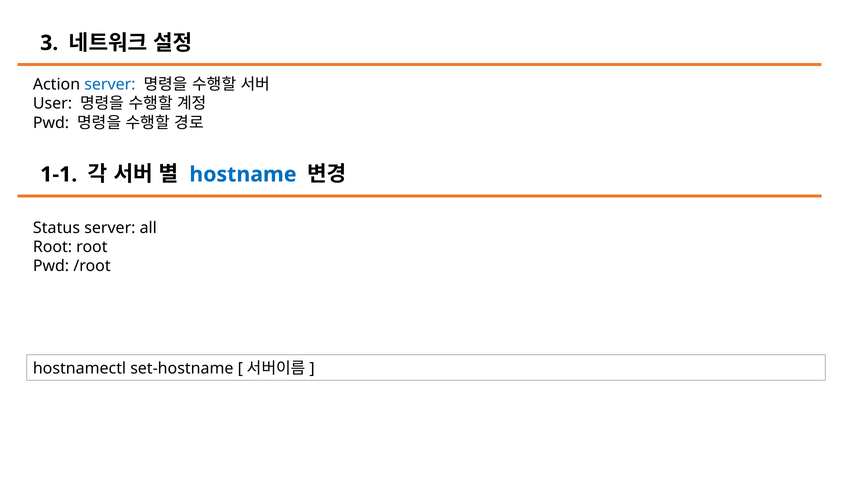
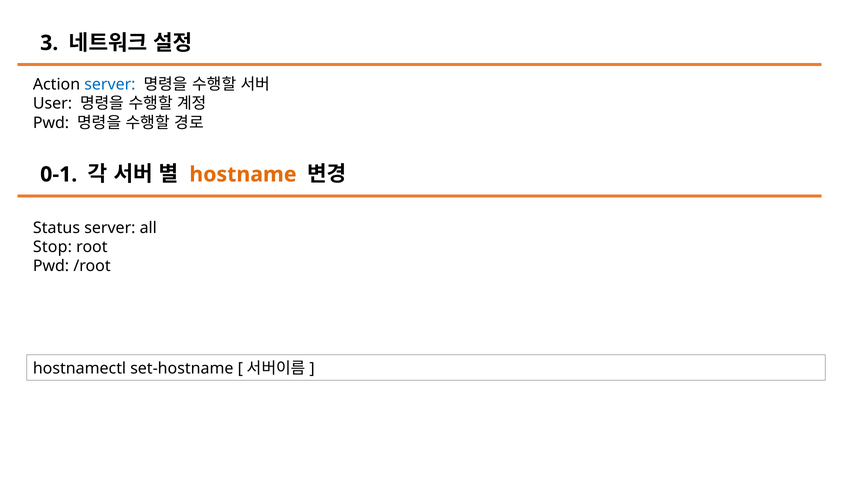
1-1: 1-1 -> 0-1 (59, 175)
hostname colour: blue -> orange (243, 175)
Root: Root -> Stop (52, 247)
